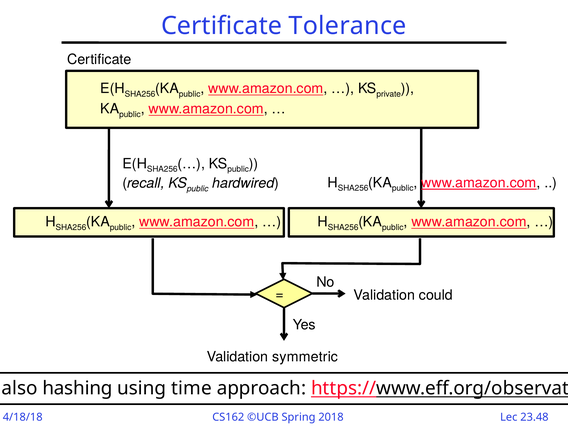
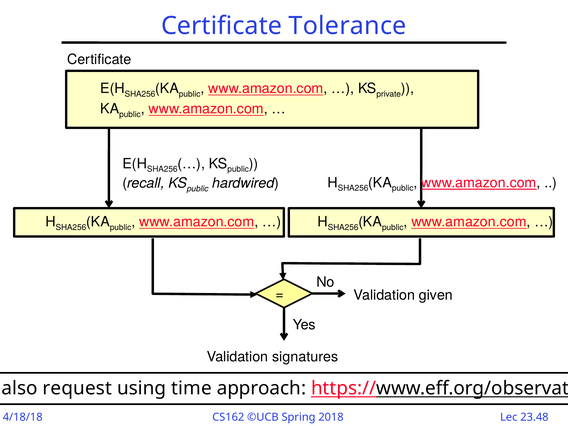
could: could -> given (436, 295)
symmetric: symmetric -> signatures (305, 357)
hashing: hashing -> request (77, 388)
